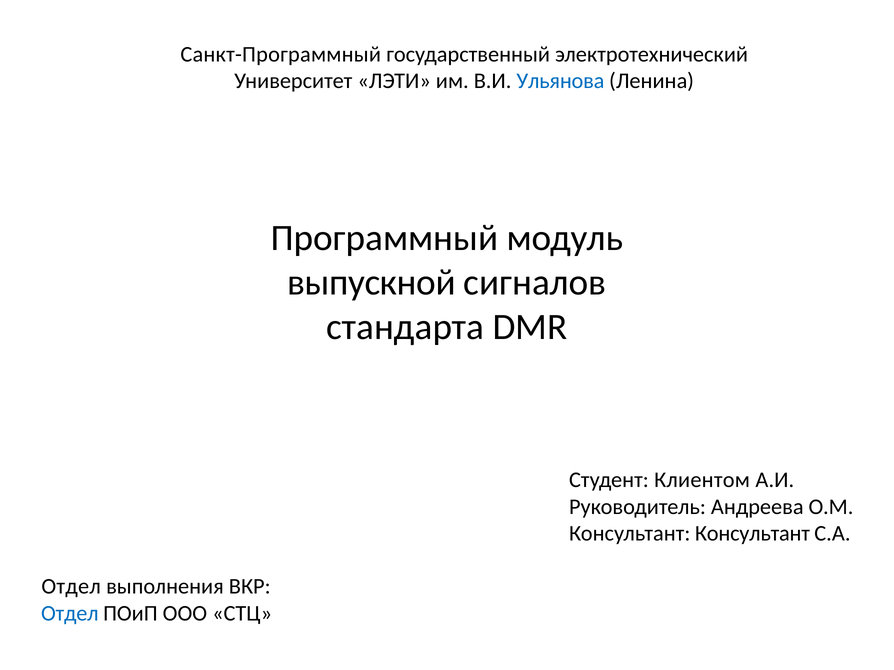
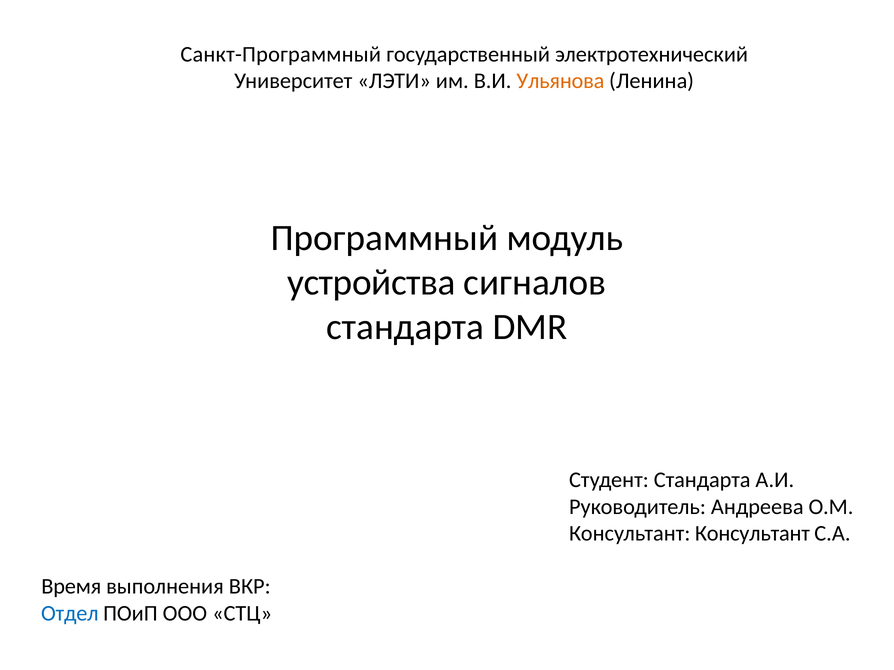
Ульянова colour: blue -> orange (560, 81)
выпускной: выпускной -> устройства (371, 283)
Студент Клиентом: Клиентом -> Стандарта (702, 480)
Отдел: Отдел -> Время (71, 587)
